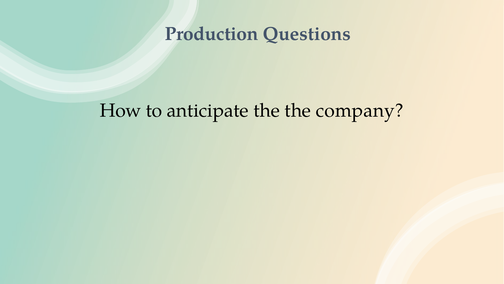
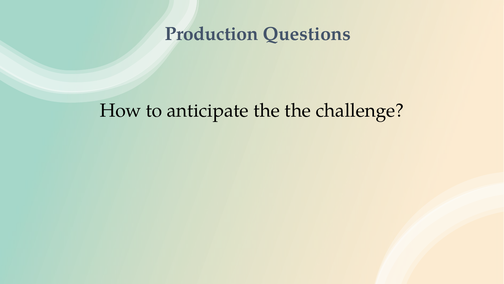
company: company -> challenge (360, 110)
